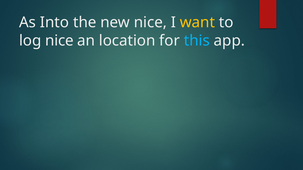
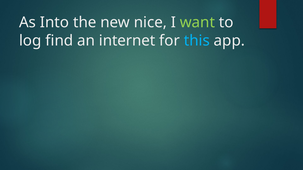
want colour: yellow -> light green (197, 23)
log nice: nice -> find (59, 41)
location: location -> internet (127, 41)
